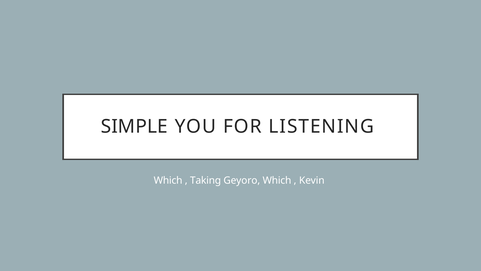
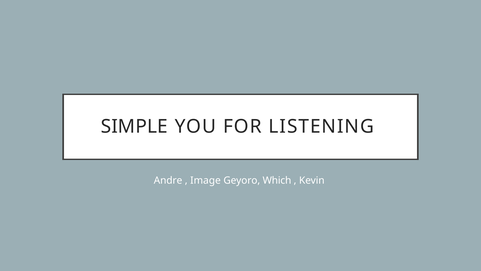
Which: Which -> Andre (168, 180)
Taking: Taking -> Image (205, 180)
